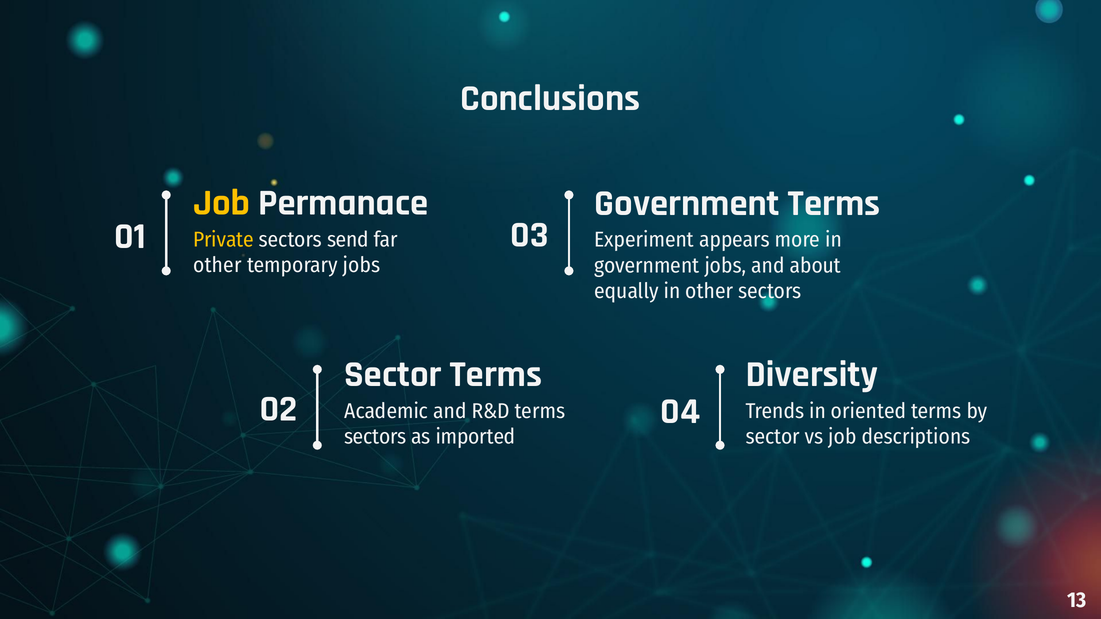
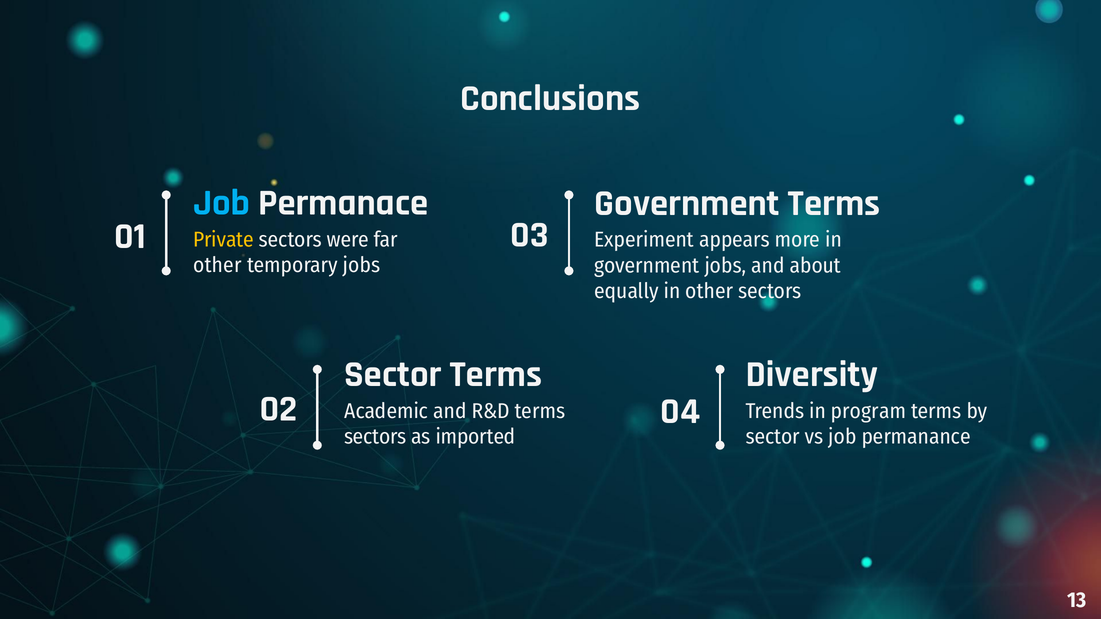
Job colour: yellow -> light blue (222, 203)
send: send -> were (348, 240)
oriented: oriented -> program (869, 411)
descriptions: descriptions -> permanance (916, 437)
